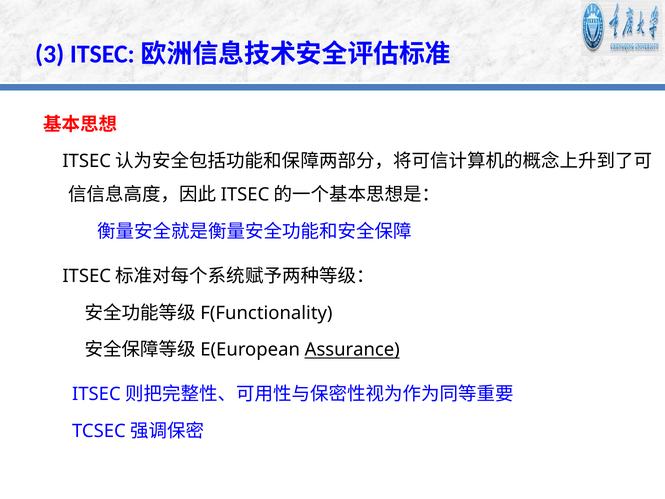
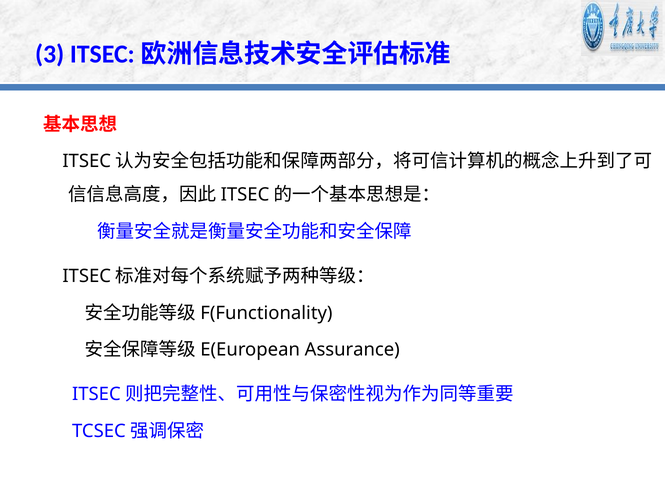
Assurance underline: present -> none (352, 350)
